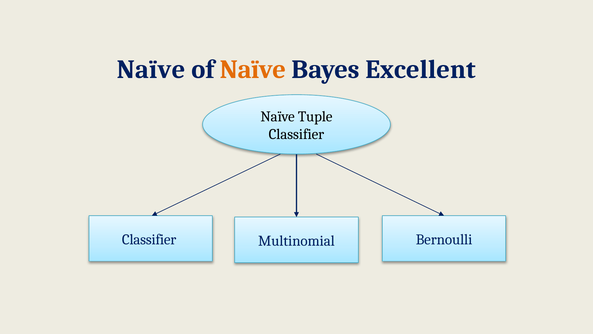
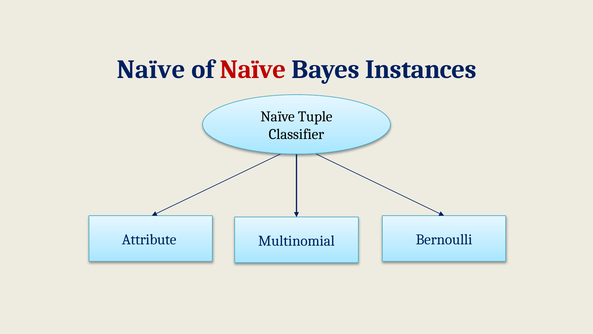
Naïve colour: orange -> red (253, 69)
Excellent: Excellent -> Instances (421, 69)
Classifier: Classifier -> Attribute (149, 239)
